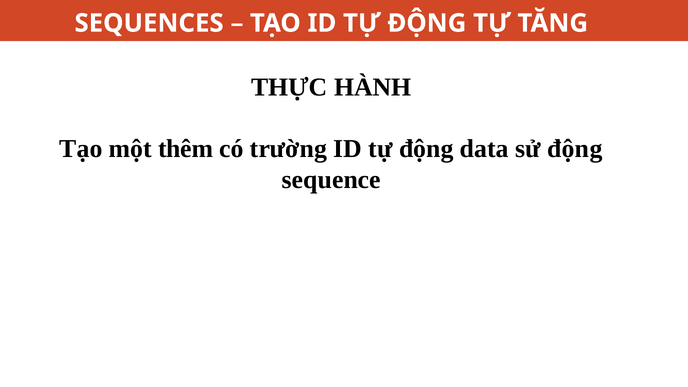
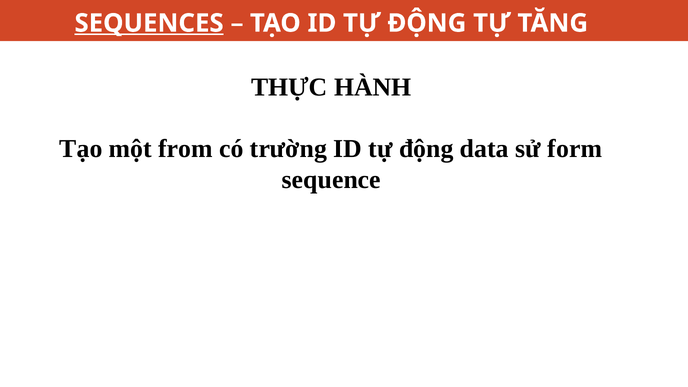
SEQUENCES underline: none -> present (149, 23)
thêm: thêm -> from (185, 149)
sử động: động -> form (575, 149)
